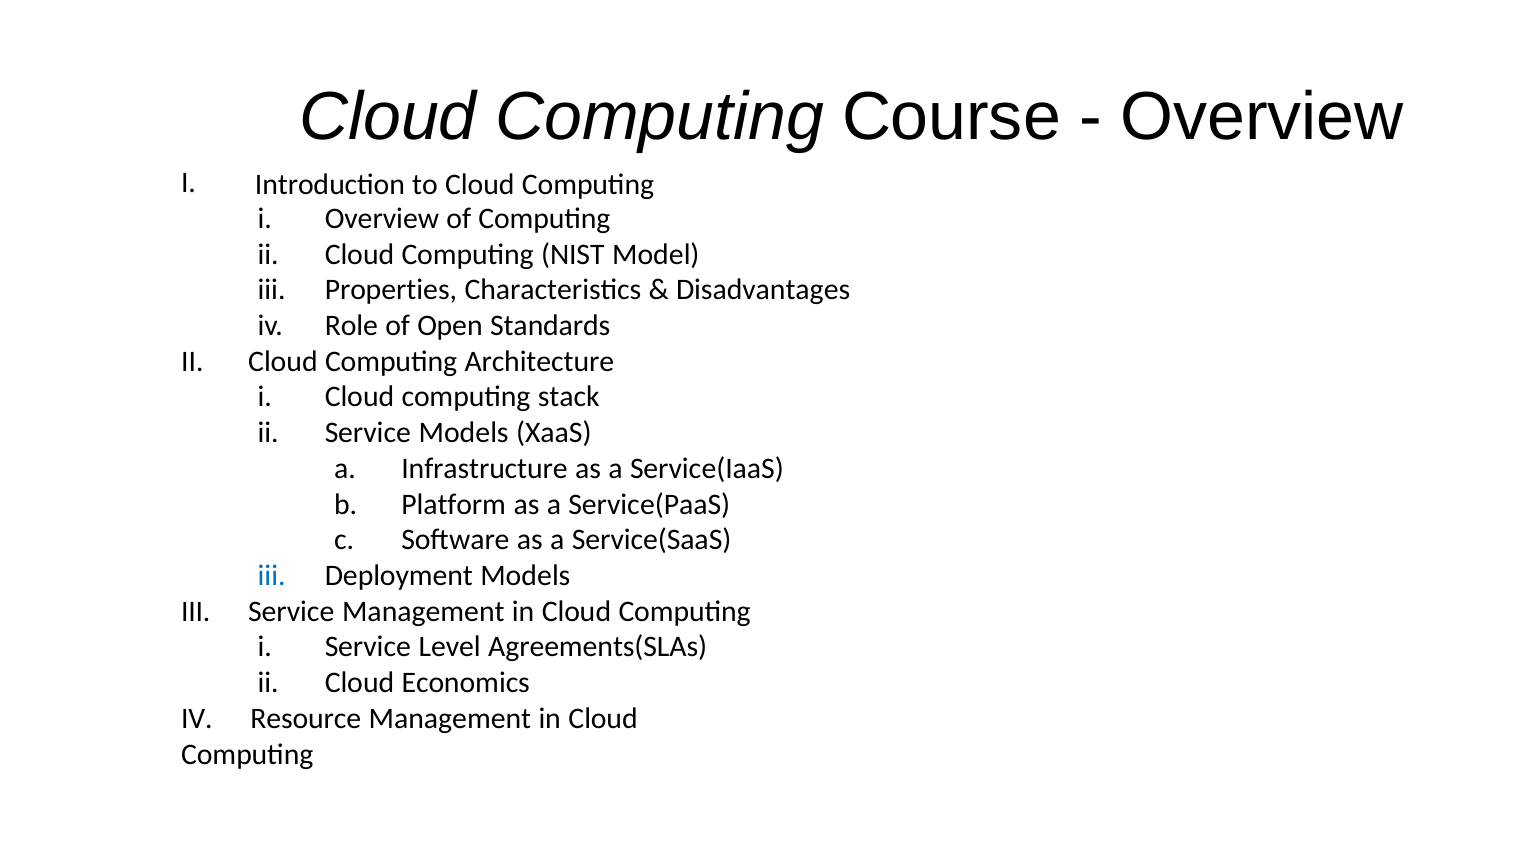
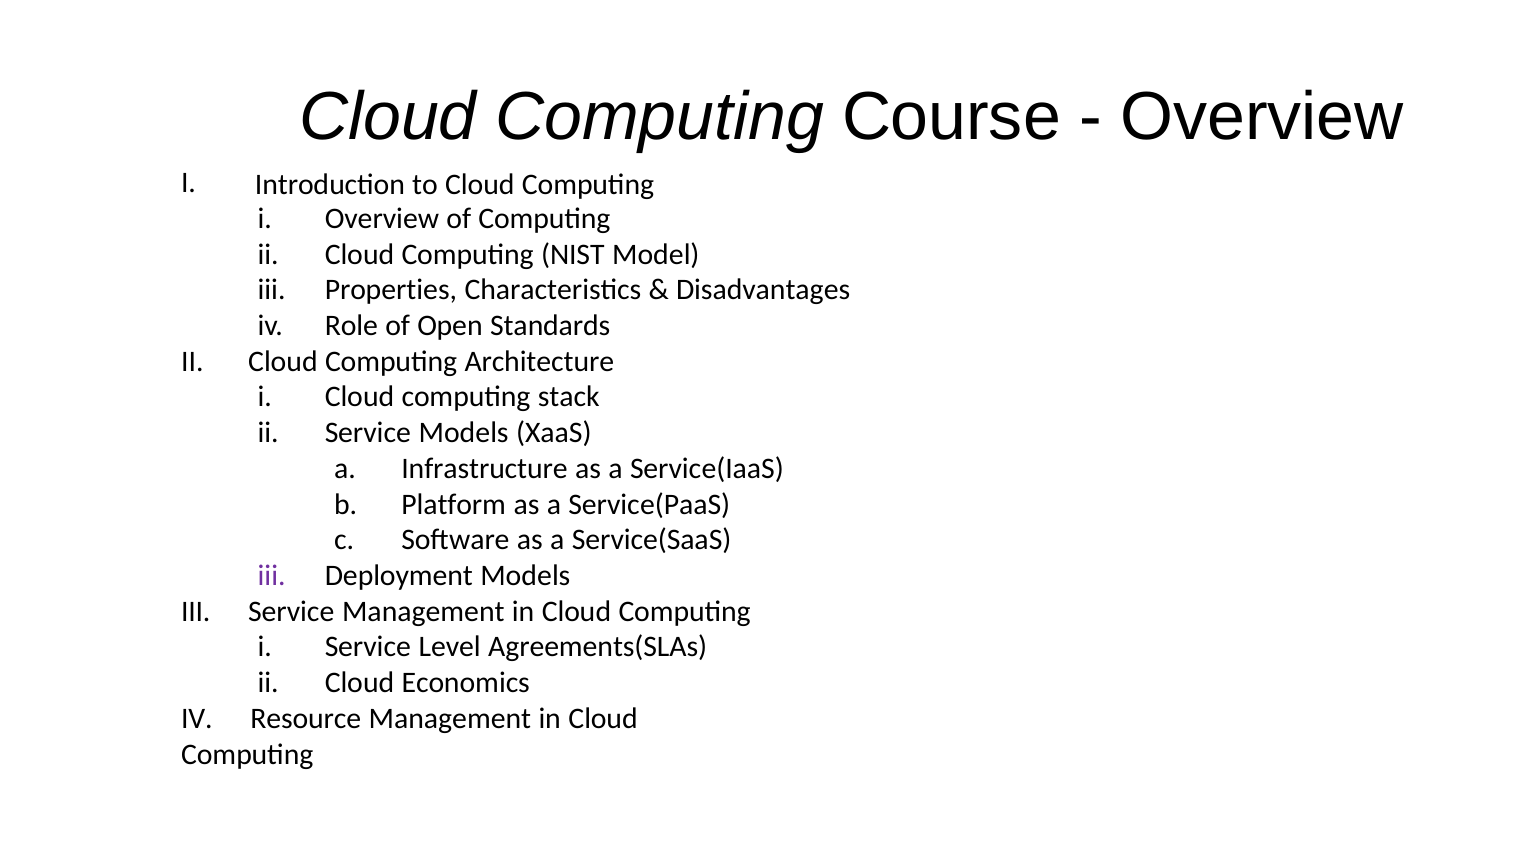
iii colour: blue -> purple (272, 576)
